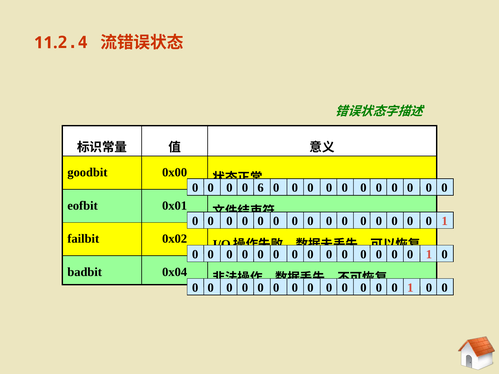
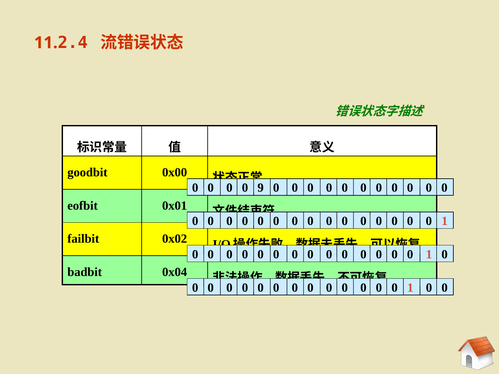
6: 6 -> 9 (261, 188)
